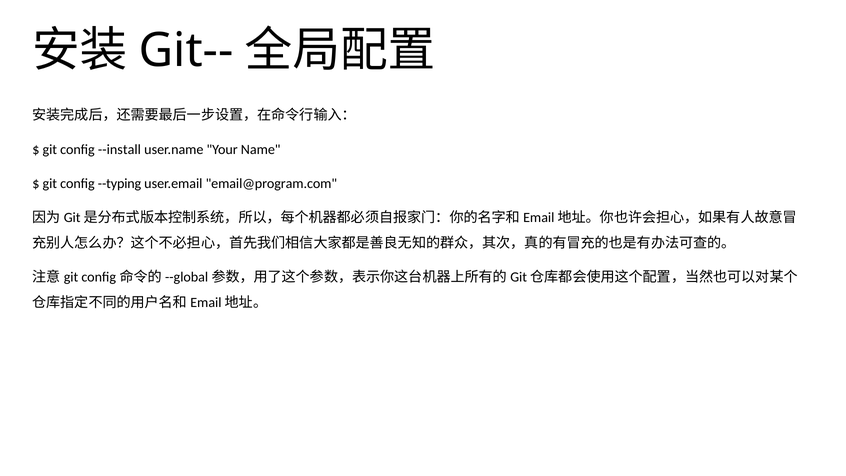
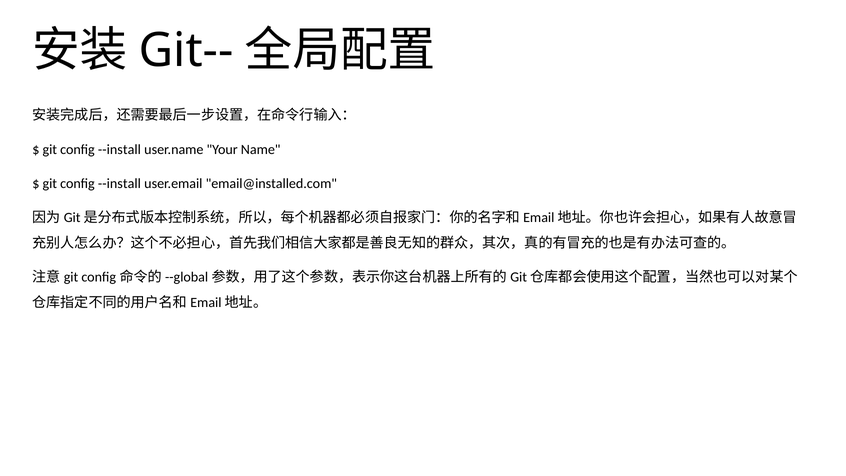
--typing: --typing -> --install (119, 184)
email@program.com: email@program.com -> email@installed.com (271, 184)
